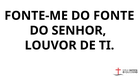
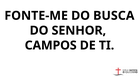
FONTE: FONTE -> BUSCA (114, 16)
LOUVOR: LOUVOR -> CAMPOS (51, 45)
